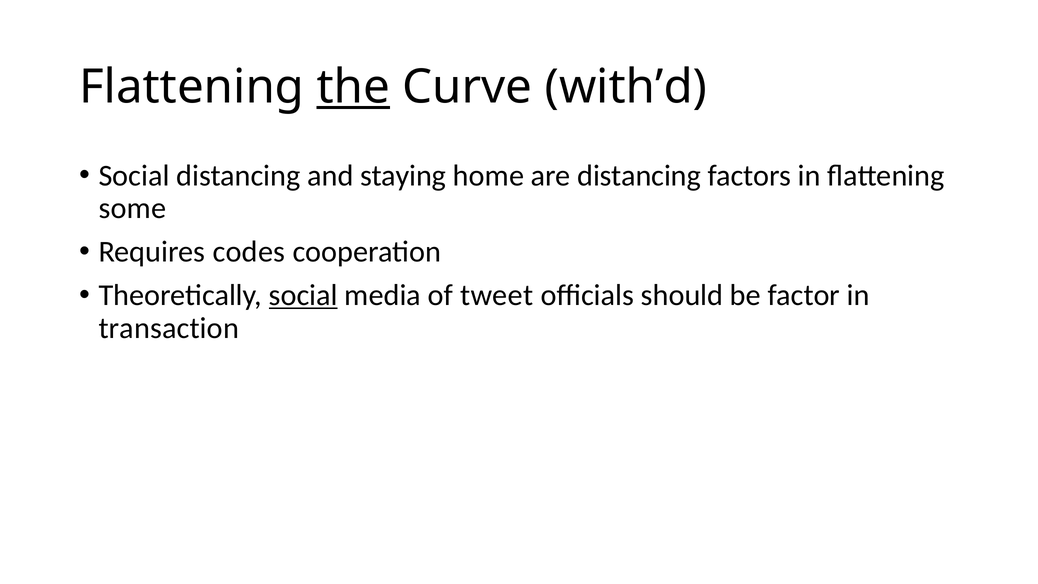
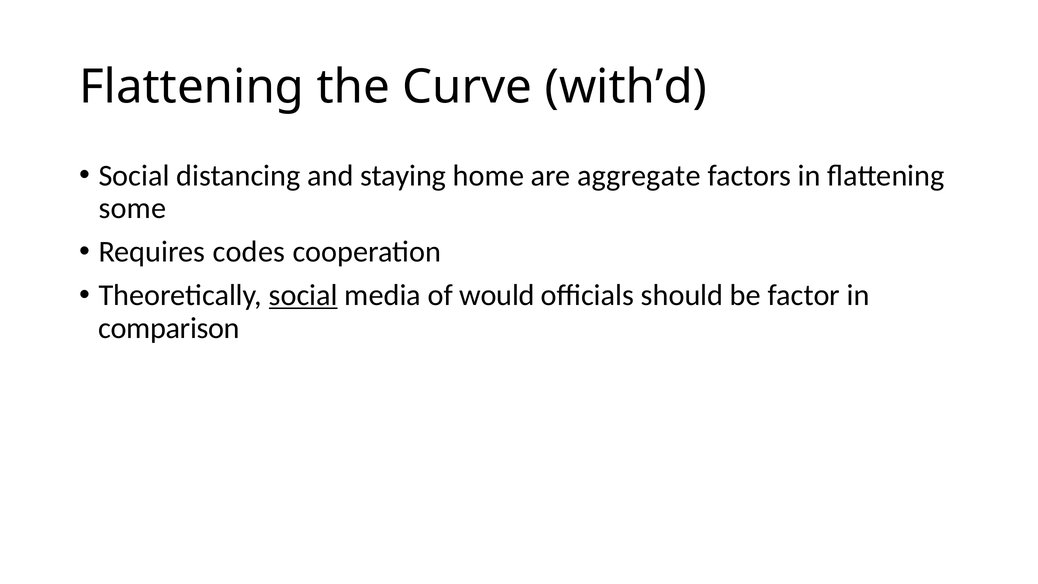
the underline: present -> none (353, 87)
are distancing: distancing -> aggregate (639, 175)
tweet: tweet -> would (497, 295)
transaction: transaction -> comparison (169, 328)
